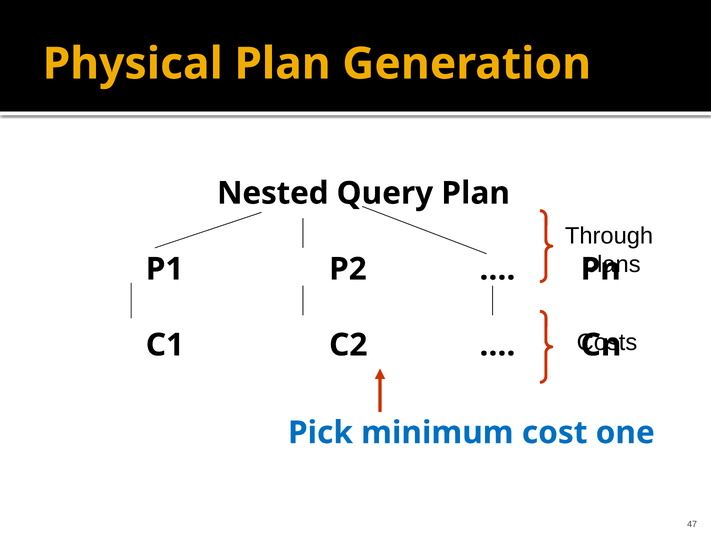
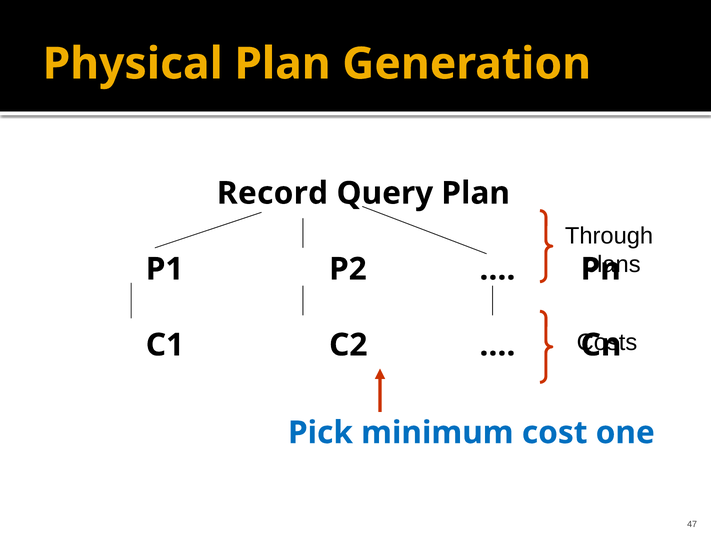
Nested: Nested -> Record (272, 193)
